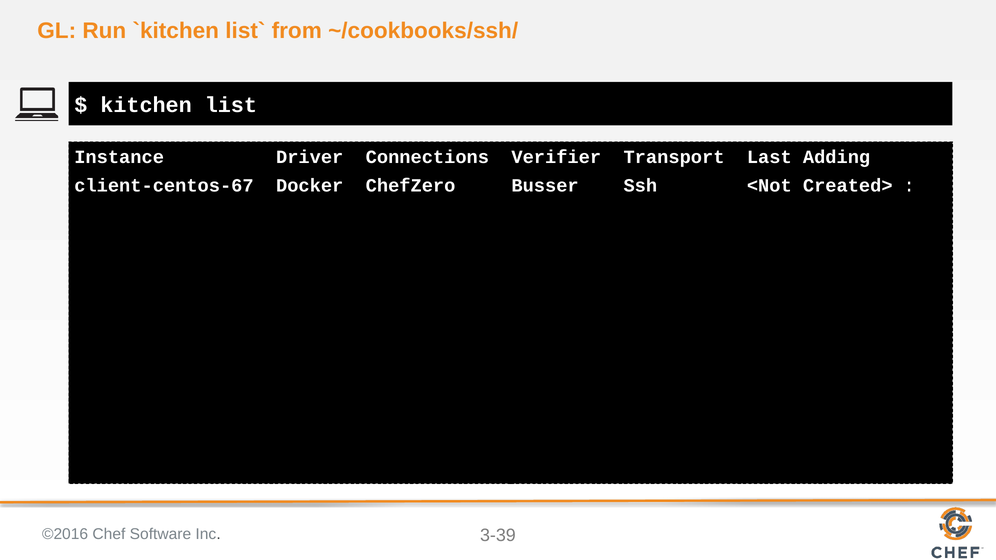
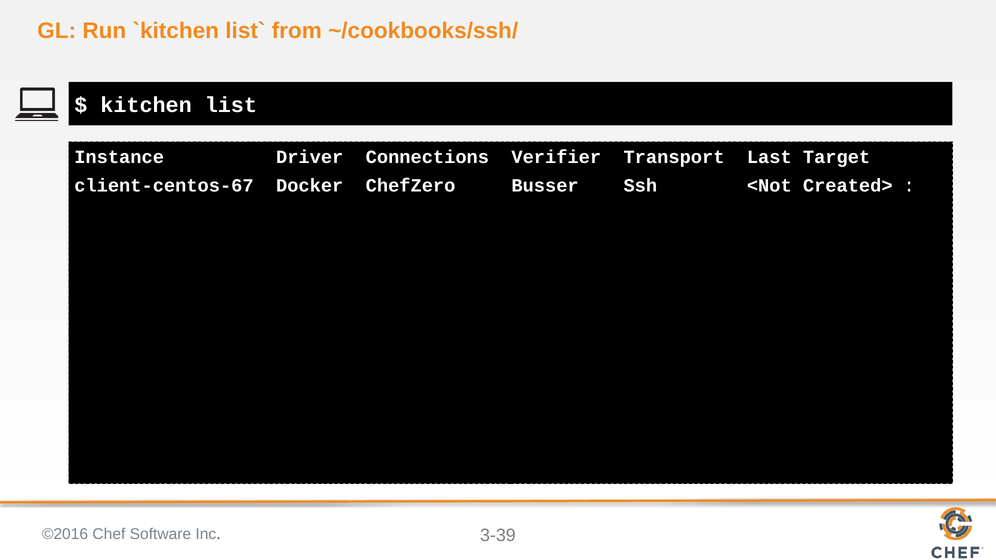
Adding: Adding -> Target (837, 157)
